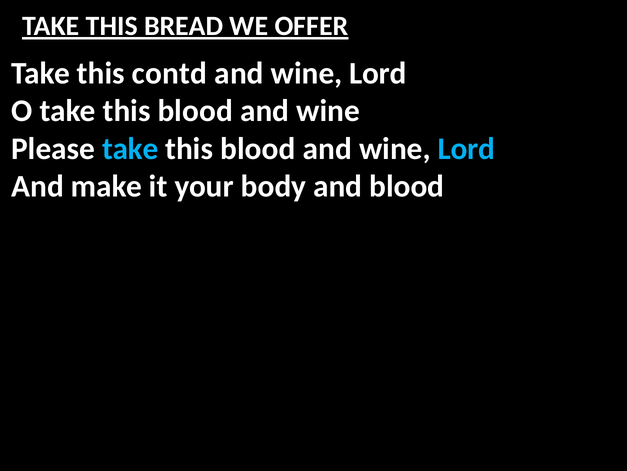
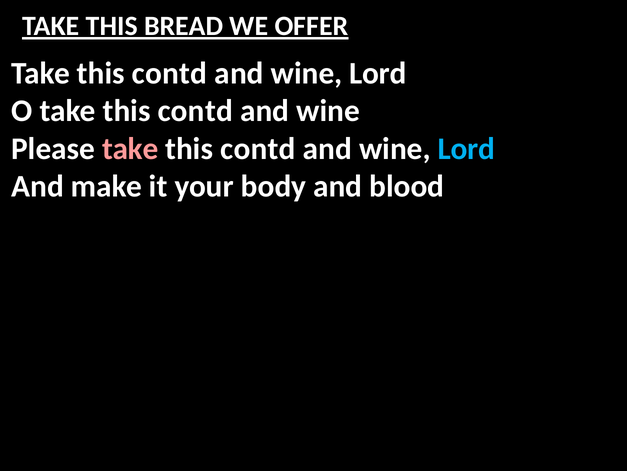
O take this blood: blood -> contd (195, 111)
take colour: light blue -> pink (130, 149)
blood: blood -> contd (258, 149)
